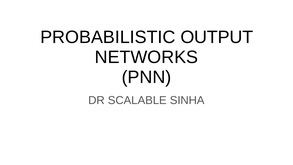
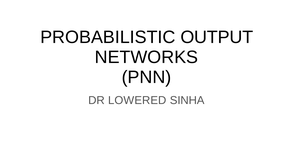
SCALABLE: SCALABLE -> LOWERED (137, 100)
